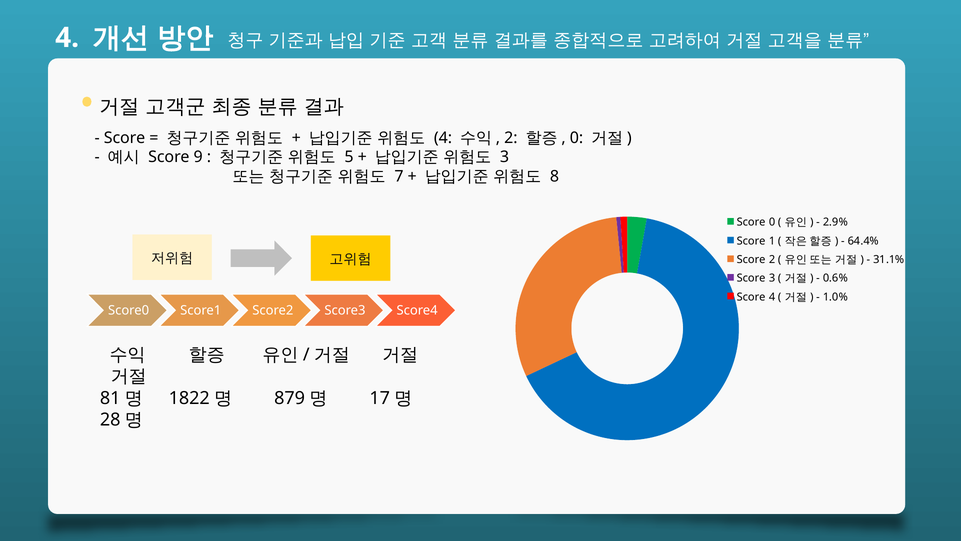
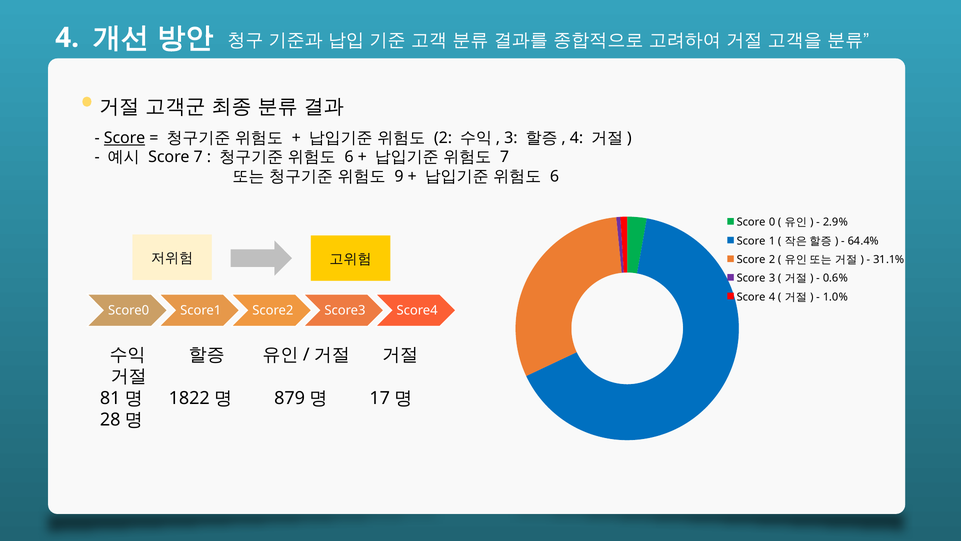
Score underline: none -> present (125, 138)
4: 4 -> 2 (443, 138)
2: 2 -> 3 (511, 138)
0: 0 -> 4 (576, 138)
Score 9: 9 -> 7 (198, 157)
5: 5 -> 6 (349, 157)
3: 3 -> 7 (505, 157)
7: 7 -> 9 (399, 176)
8: 8 -> 6 (555, 176)
